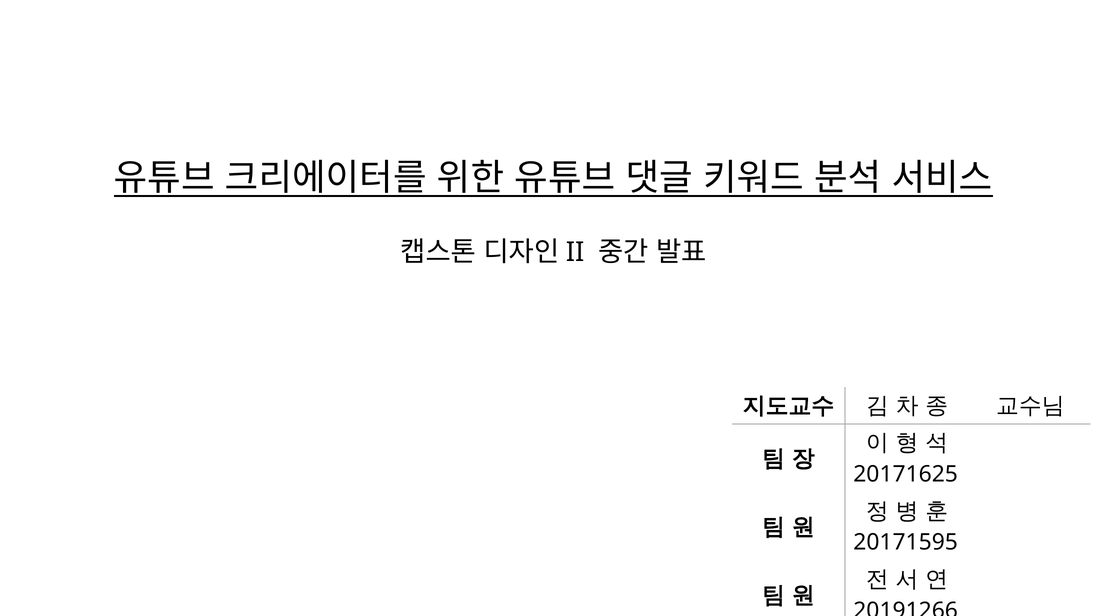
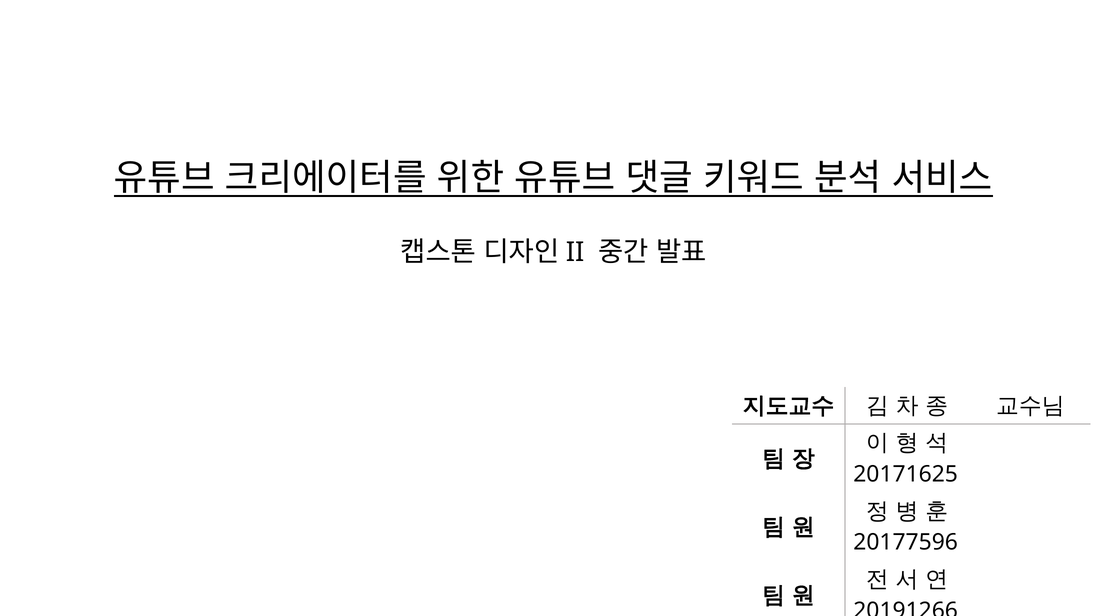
20171595: 20171595 -> 20177596 (906, 543)
